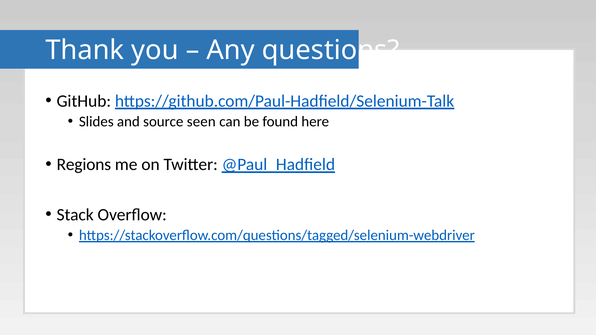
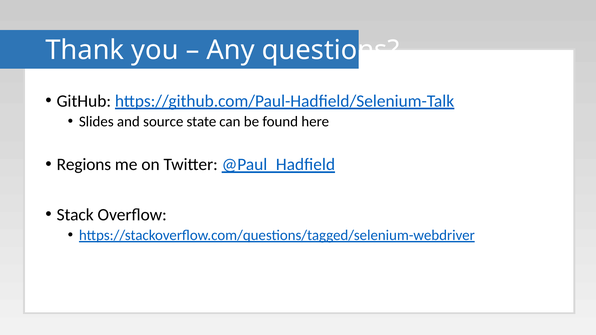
seen: seen -> state (201, 122)
